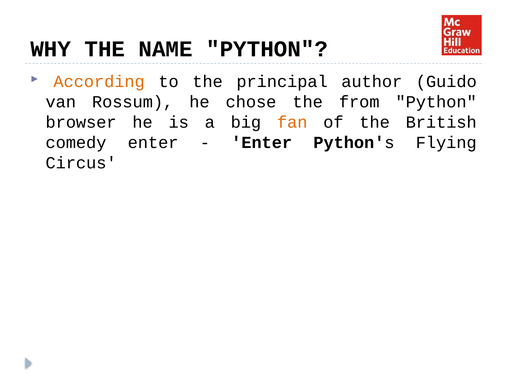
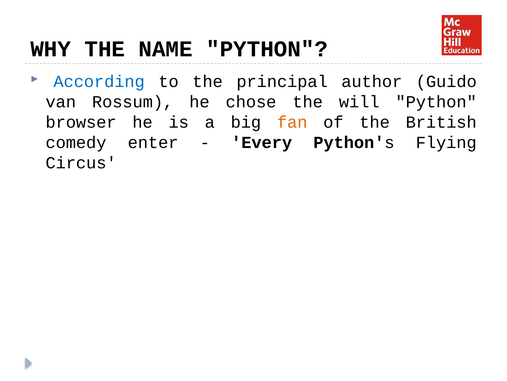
According colour: orange -> blue (99, 81)
from: from -> will (359, 102)
Enter: Enter -> Every (262, 142)
